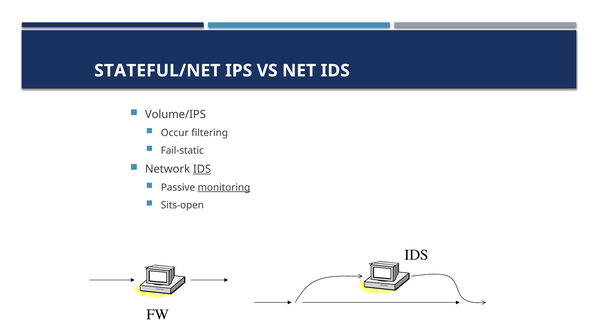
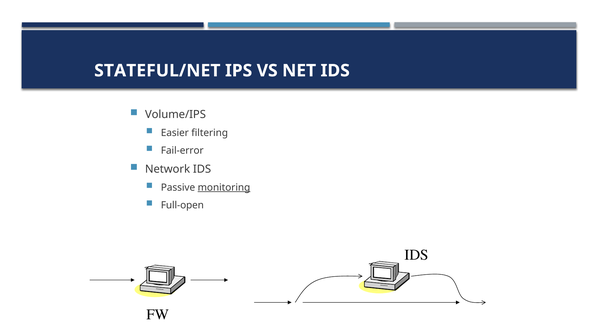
Occur: Occur -> Easier (175, 133)
Fail-static: Fail-static -> Fail-error (182, 151)
IDS underline: present -> none (202, 169)
Sits-open: Sits-open -> Full-open (182, 205)
